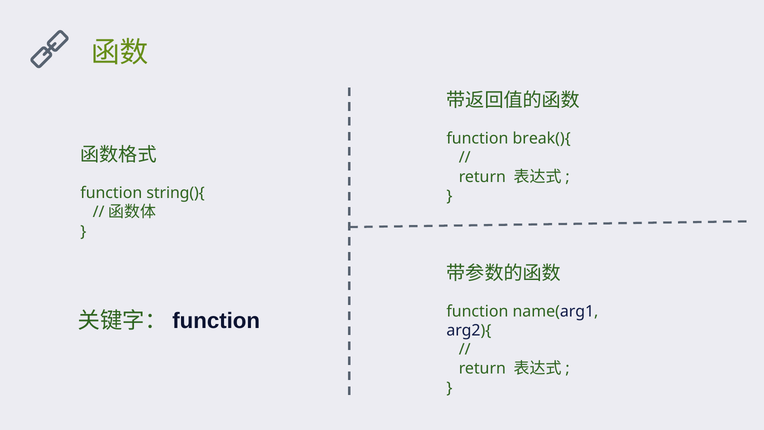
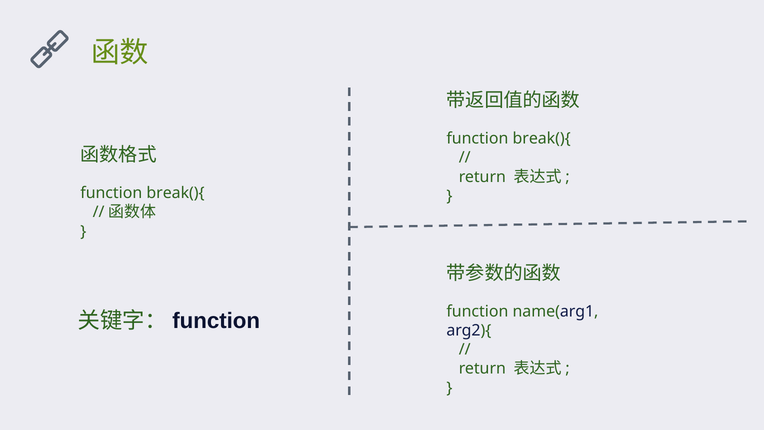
string(){: string(){ -> break(){ (176, 193)
